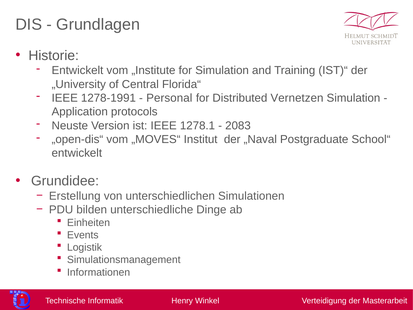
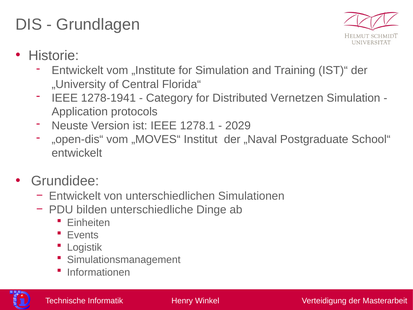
1278-1991: 1278-1991 -> 1278-1941 (108, 98)
Personal: Personal -> Category (169, 98)
2083: 2083 -> 2029 (238, 126)
Erstellung: Erstellung -> Entwickelt (75, 196)
